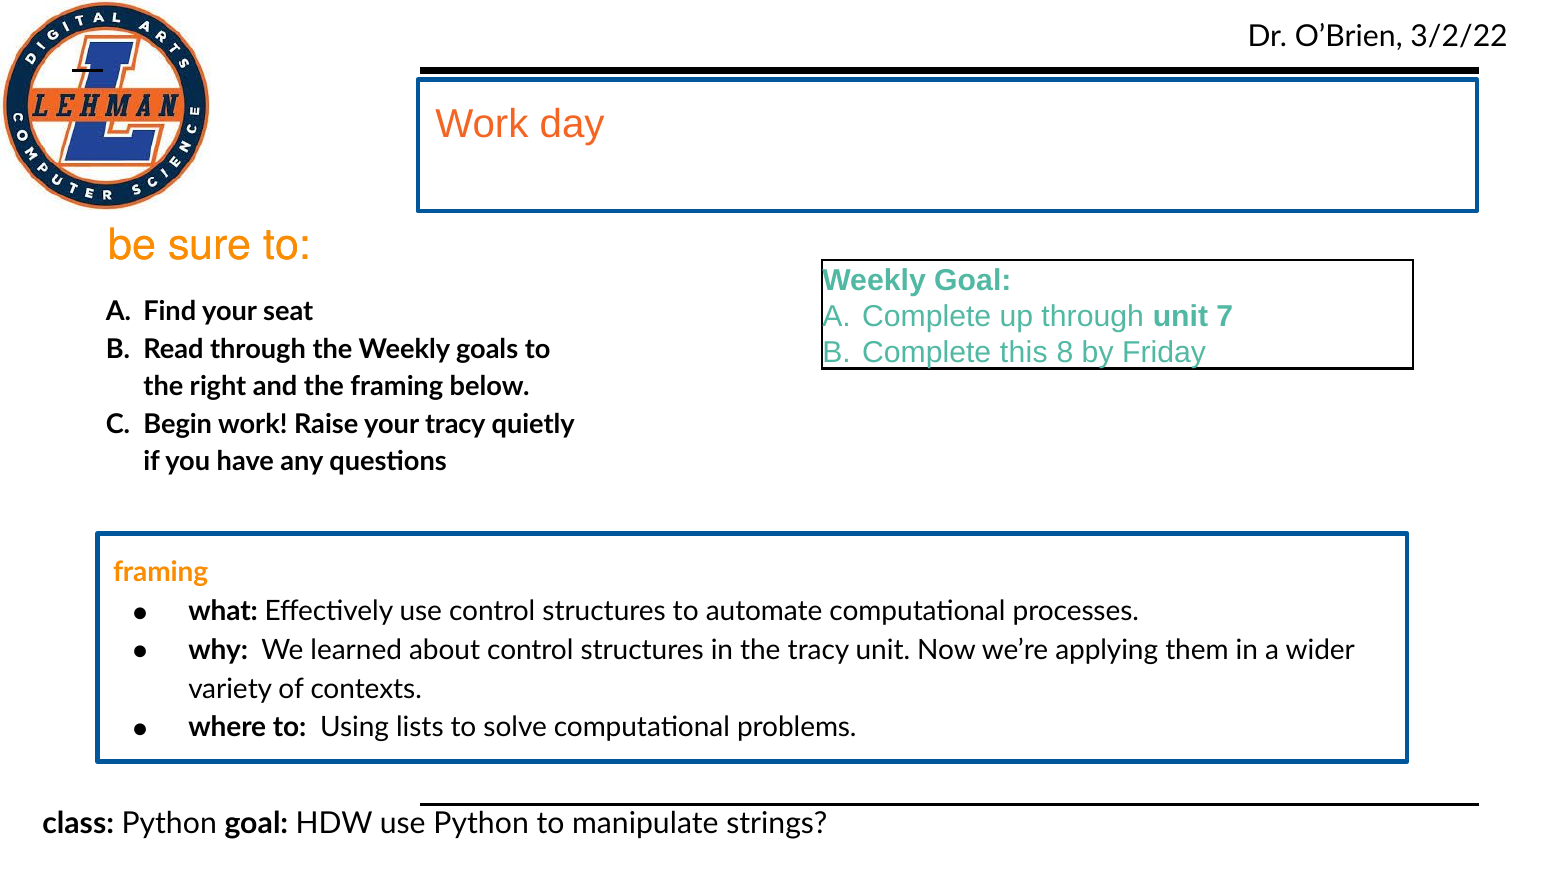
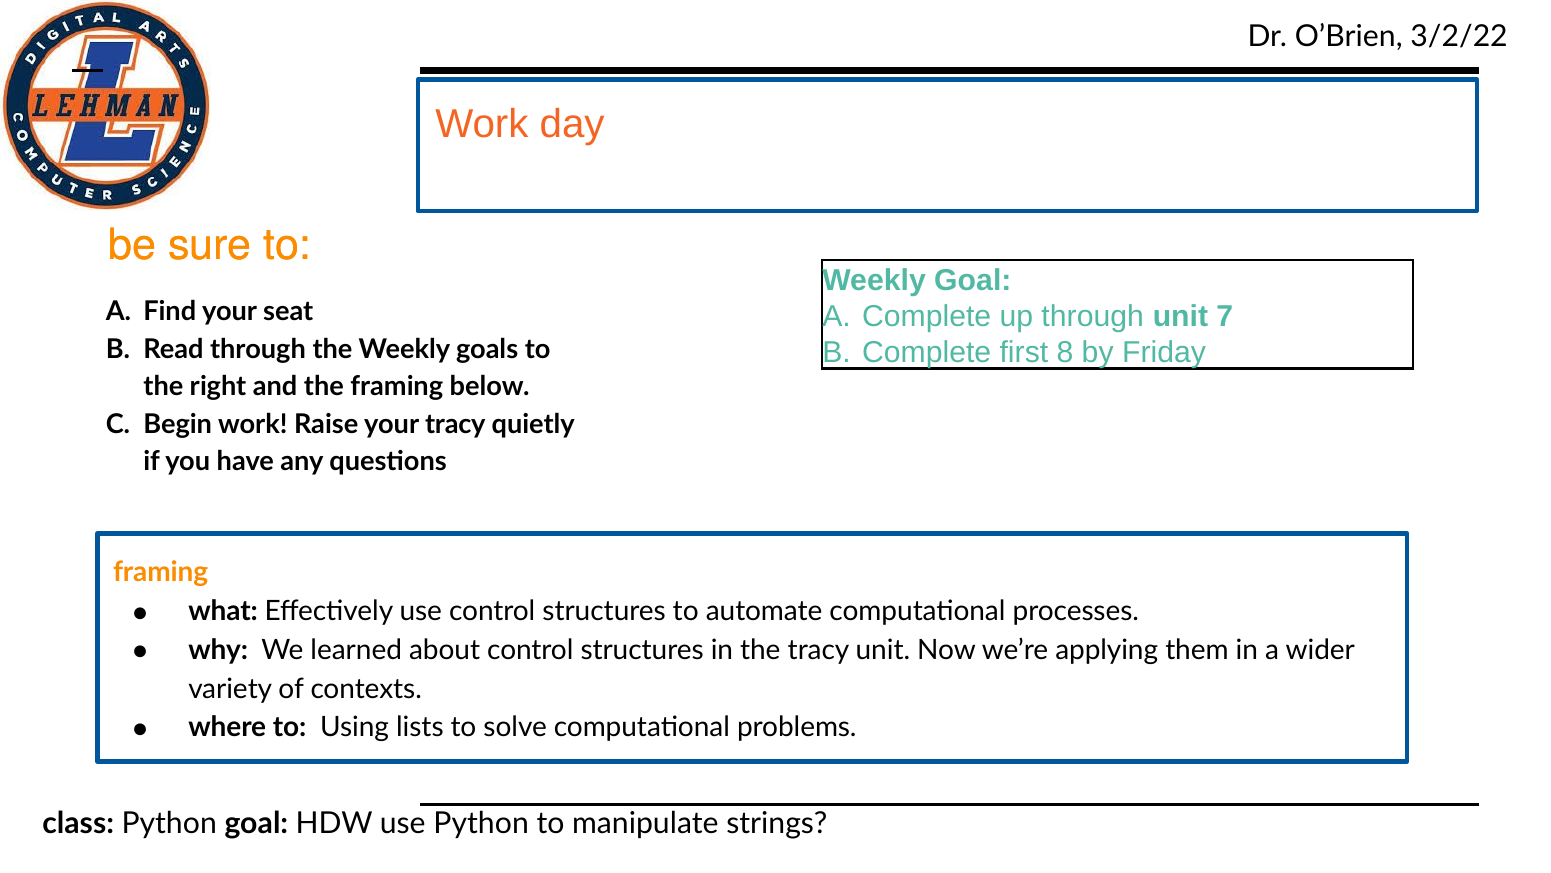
this: this -> first (1024, 352)
